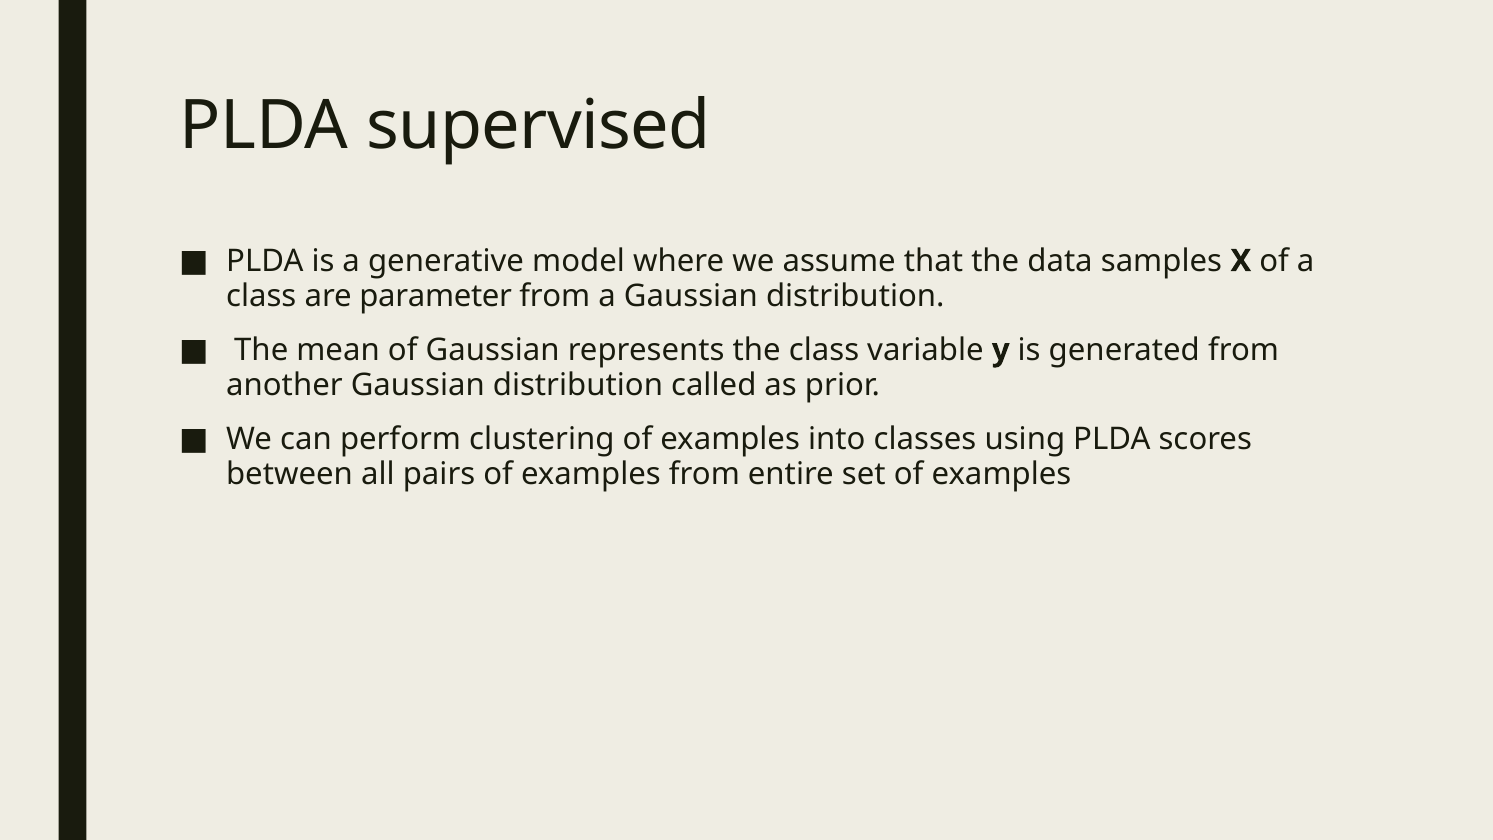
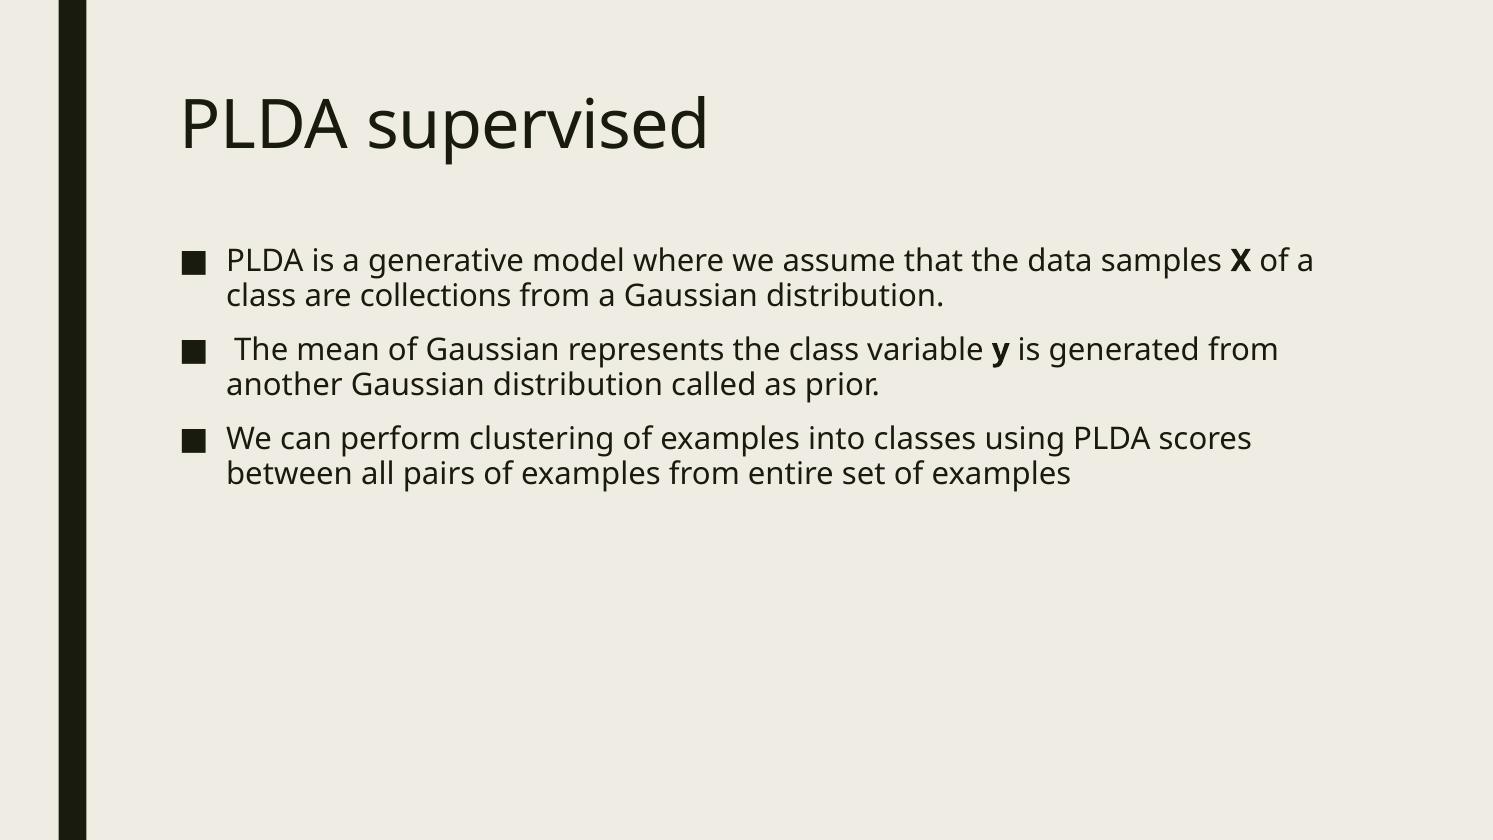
parameter: parameter -> collections (436, 296)
